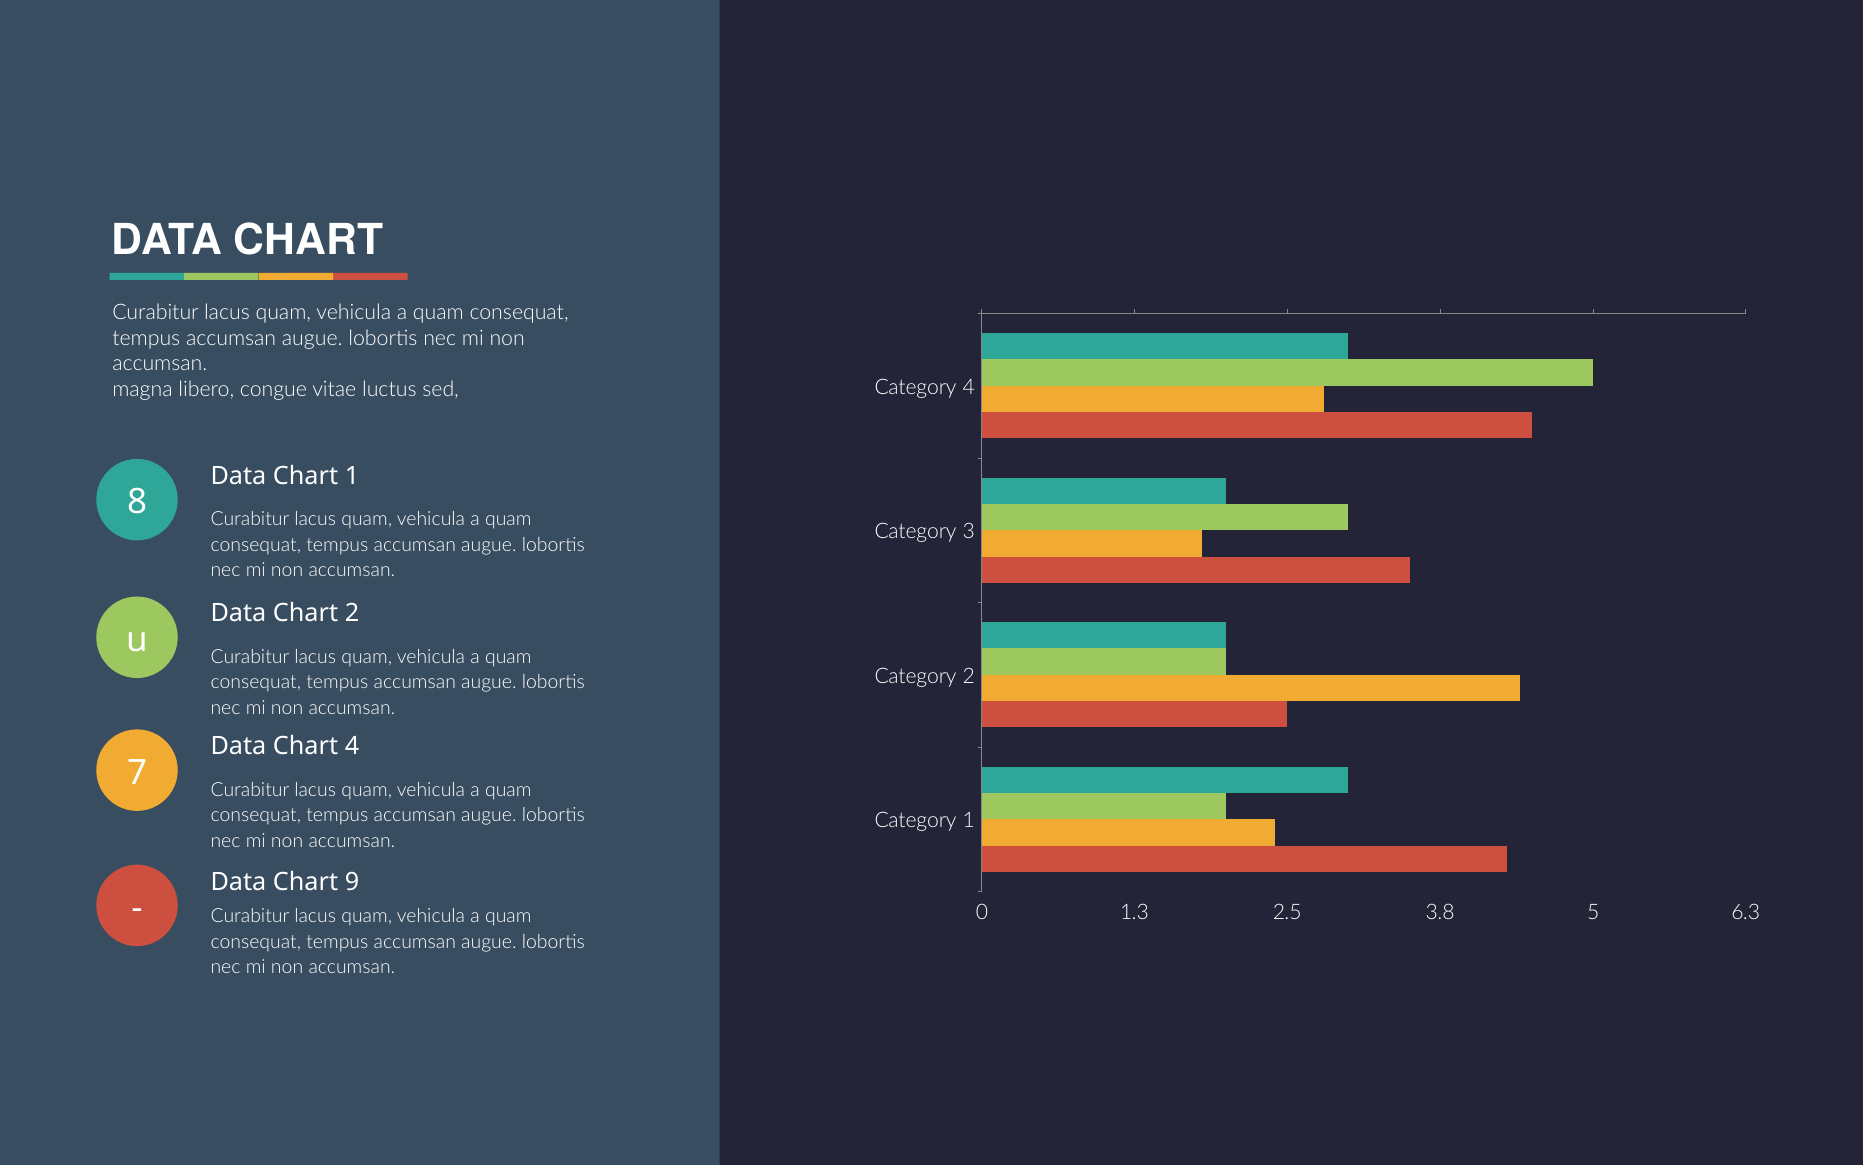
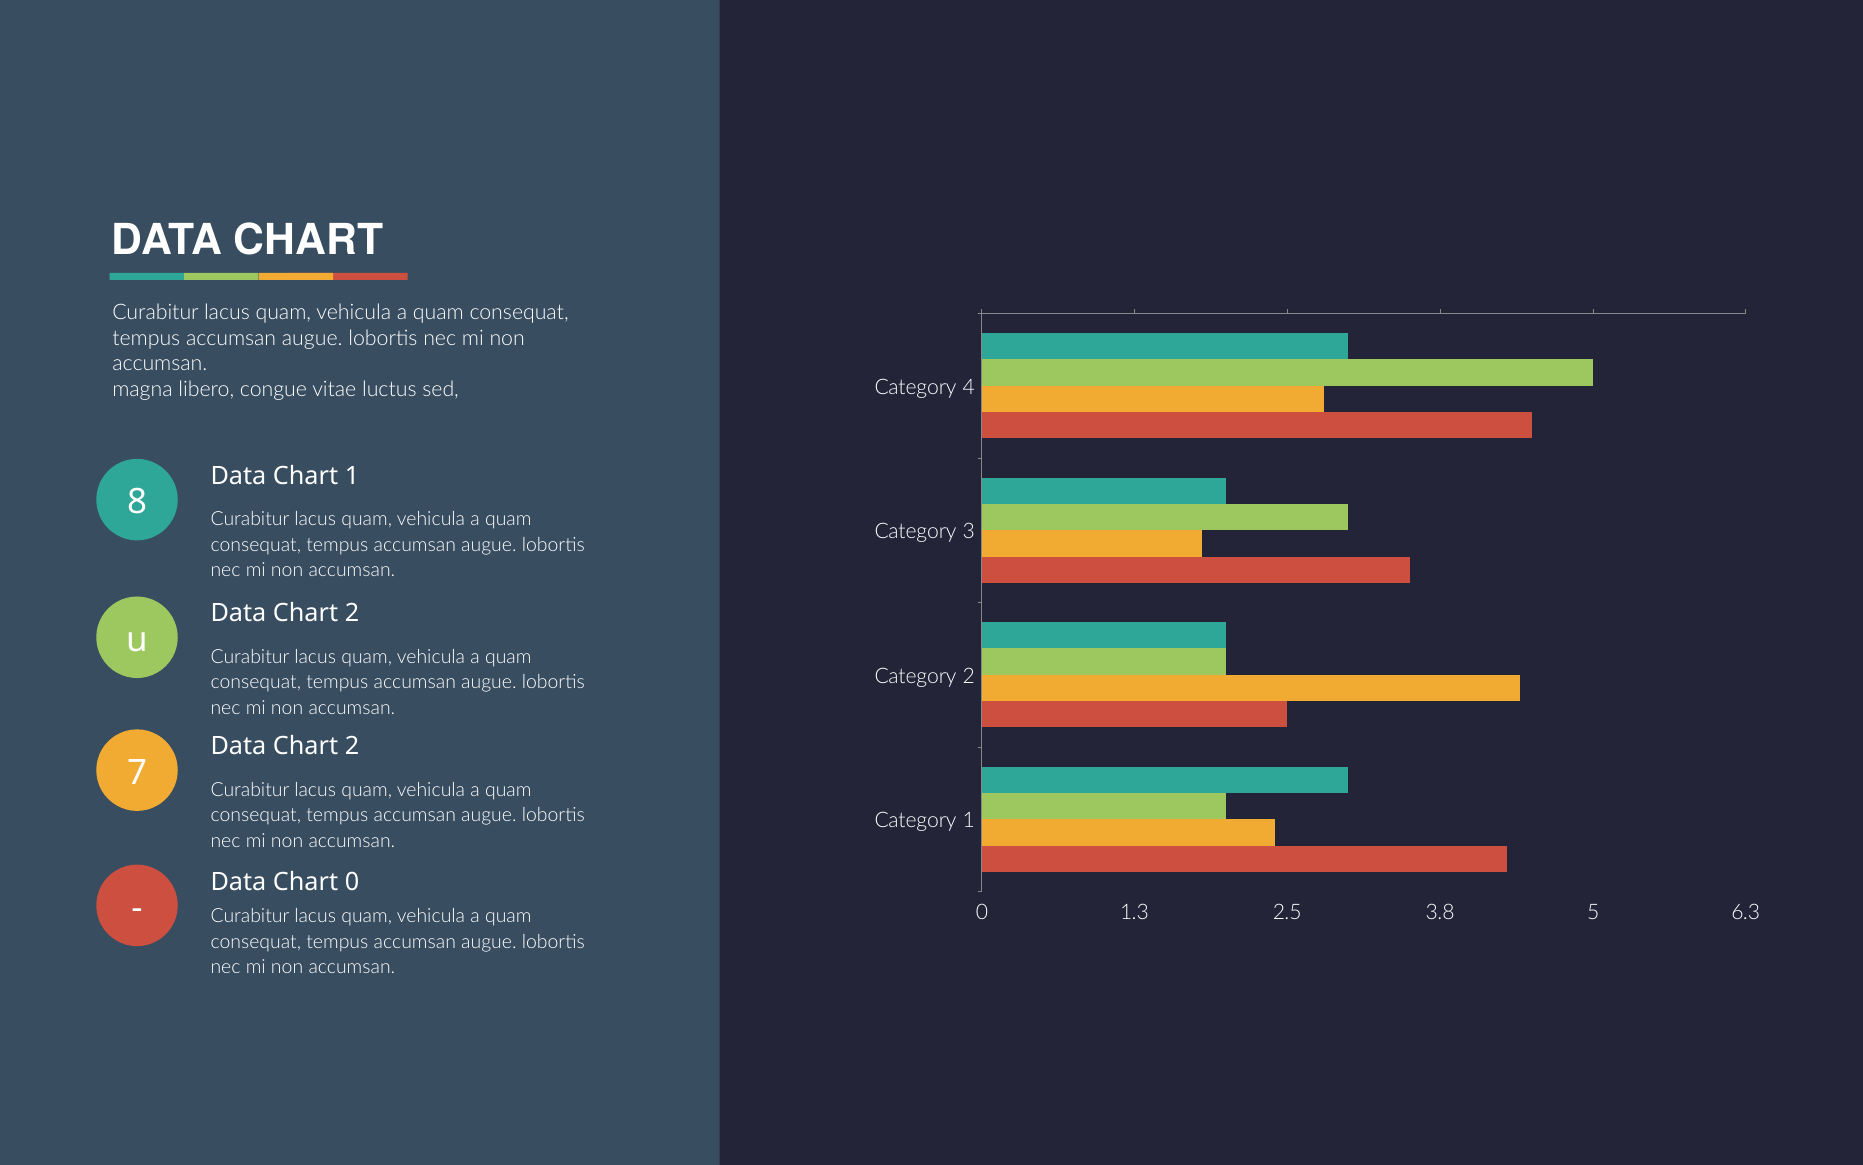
4: 4 -> 2 (352, 746)
Chart 9: 9 -> 0 (352, 881)
